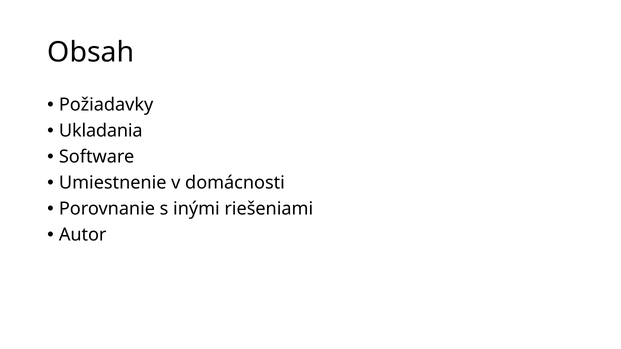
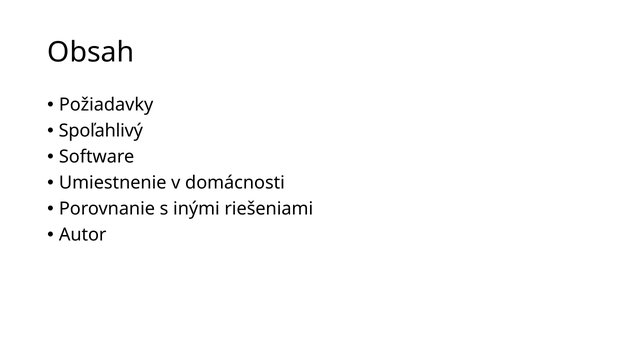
Ukladania: Ukladania -> Spoľahlivý (101, 131)
